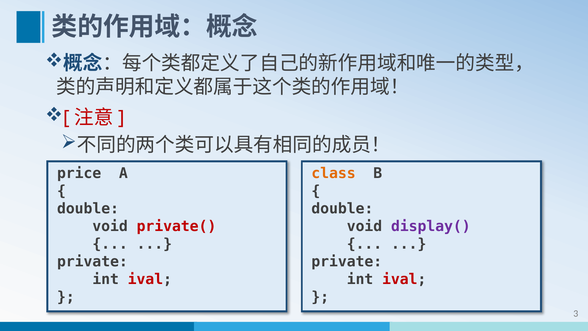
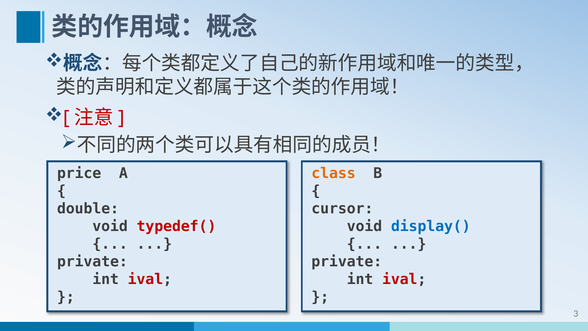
double: double -> cursor (342, 209)
private(: private( -> typedef( (176, 226)
display( colour: purple -> blue (431, 226)
